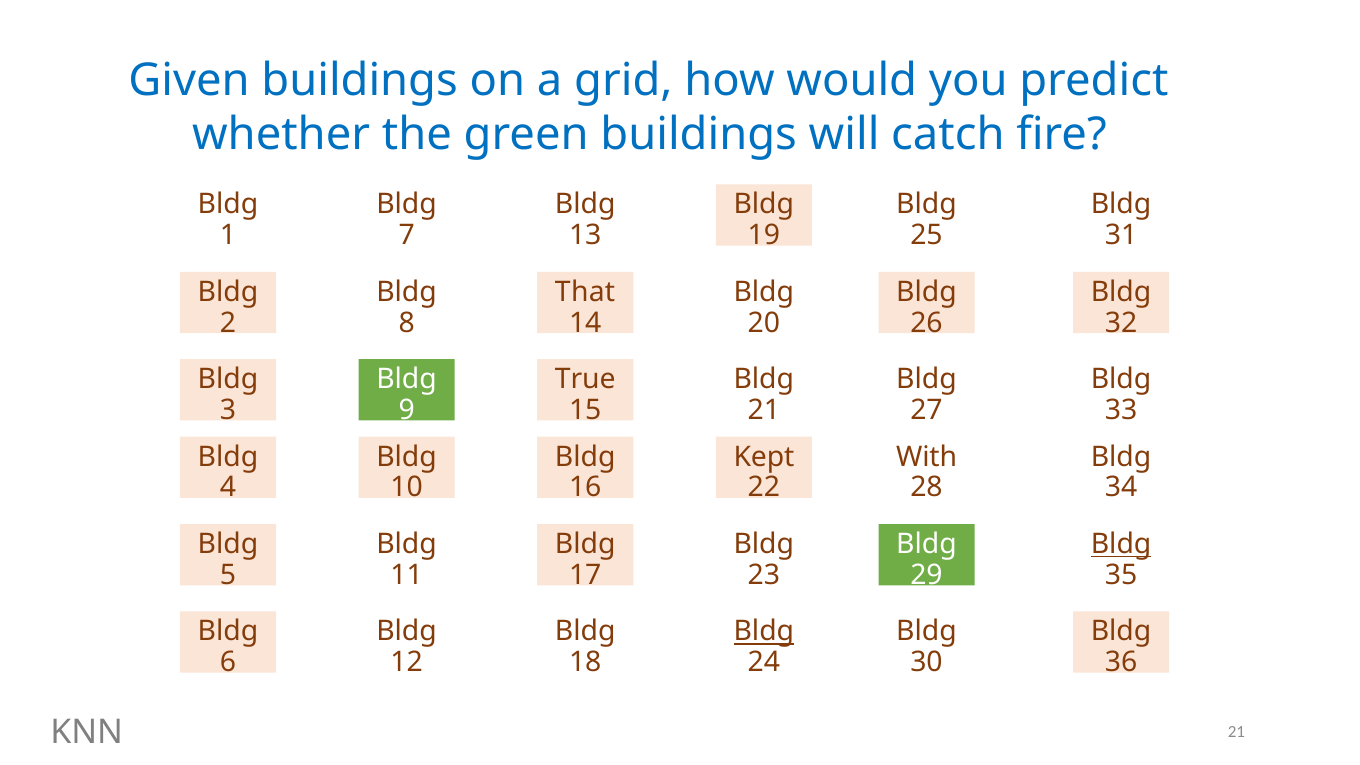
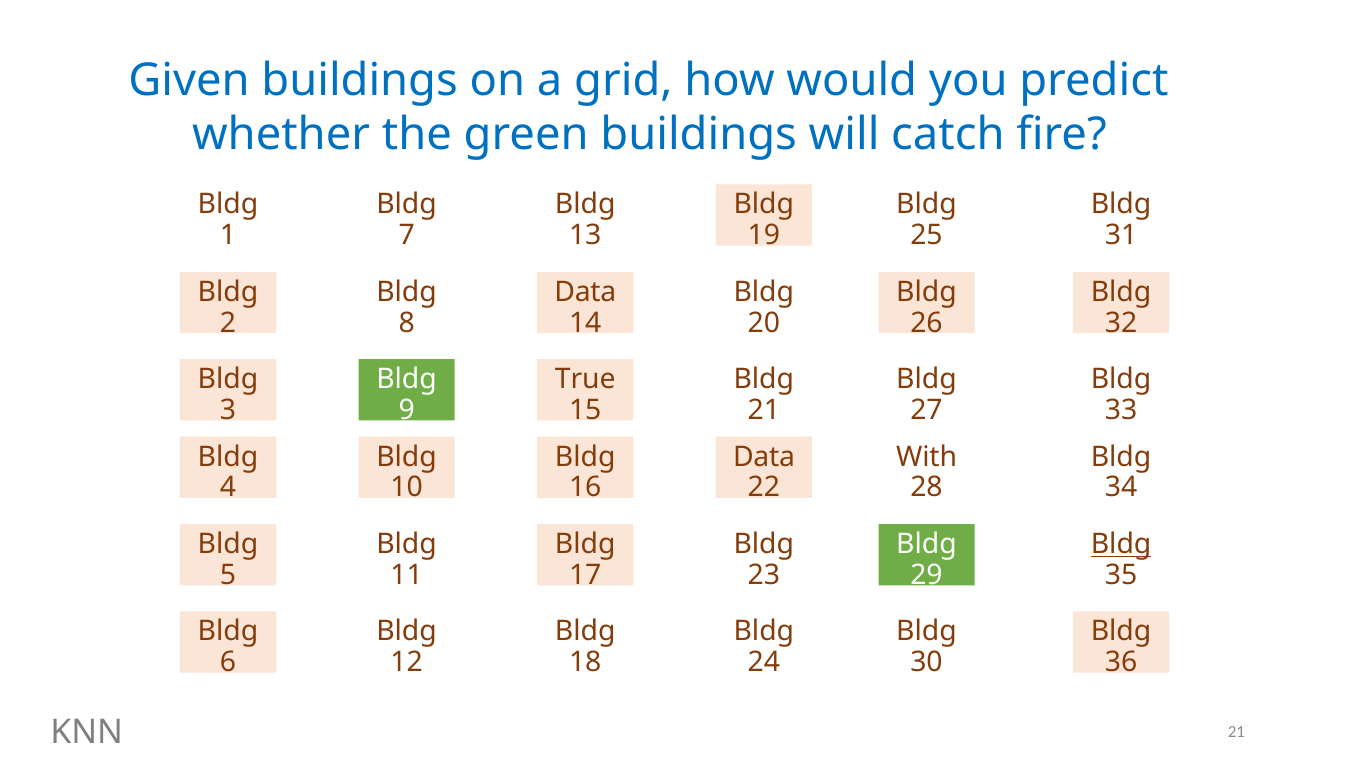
That: That -> Data (585, 292)
Kept: Kept -> Data (764, 457)
Bldg underline: present -> none (764, 632)
